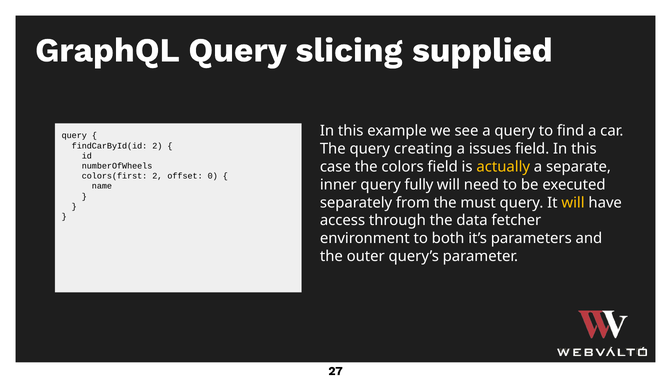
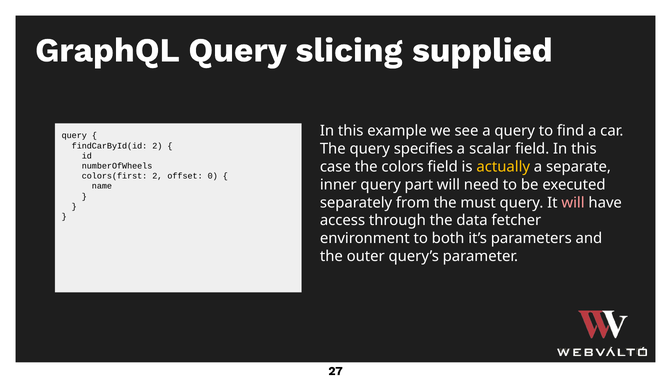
creating: creating -> specifies (423, 149)
issues: issues -> scalar (490, 149)
fully: fully -> part (419, 184)
will colour: yellow -> pink (573, 202)
